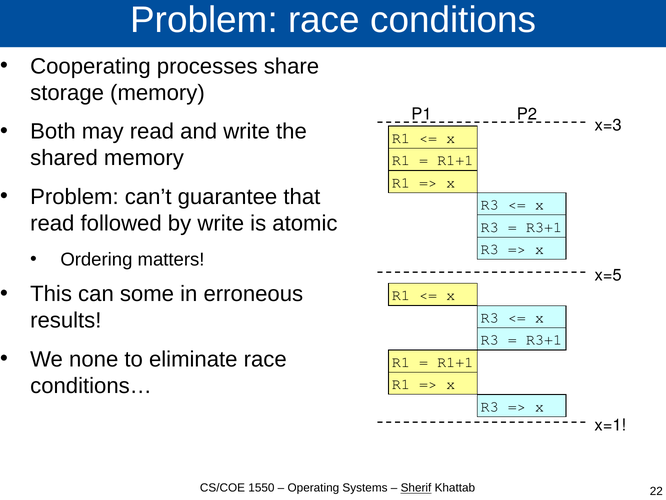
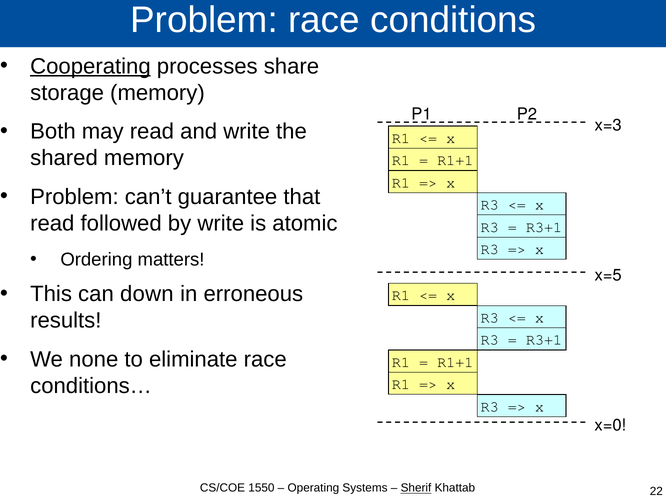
Cooperating underline: none -> present (90, 66)
some: some -> down (147, 294)
x=1: x=1 -> x=0 (610, 425)
